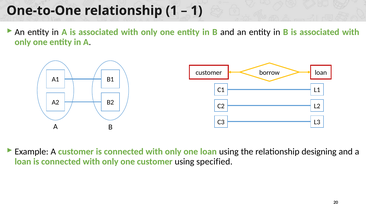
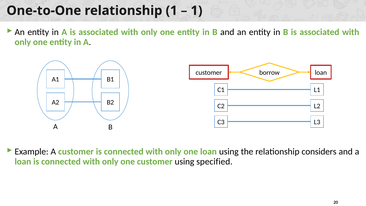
designing: designing -> considers (319, 152)
